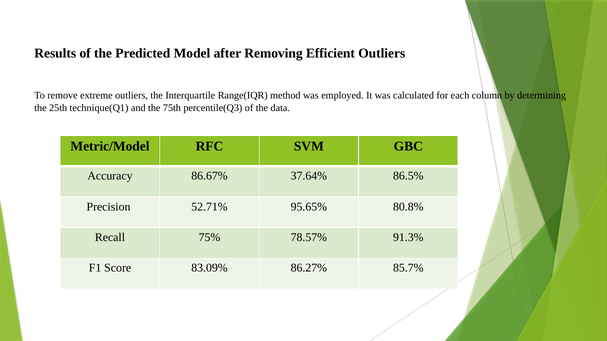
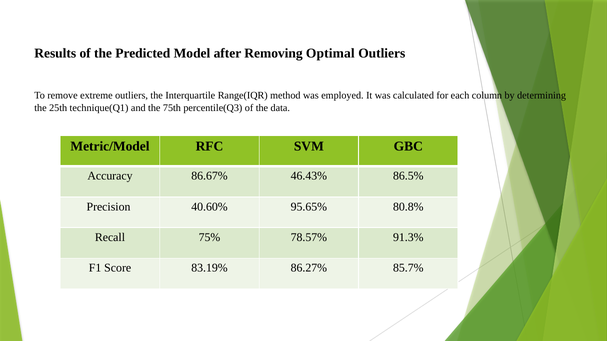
Efficient: Efficient -> Optimal (330, 54)
37.64%: 37.64% -> 46.43% (309, 176)
52.71%: 52.71% -> 40.60% (209, 207)
83.09%: 83.09% -> 83.19% (209, 268)
